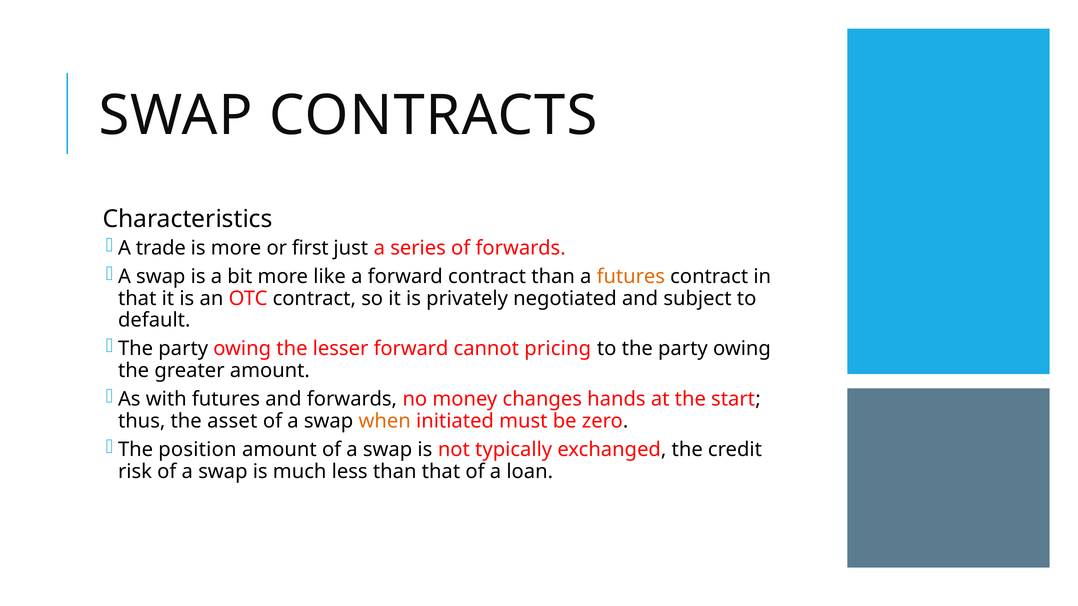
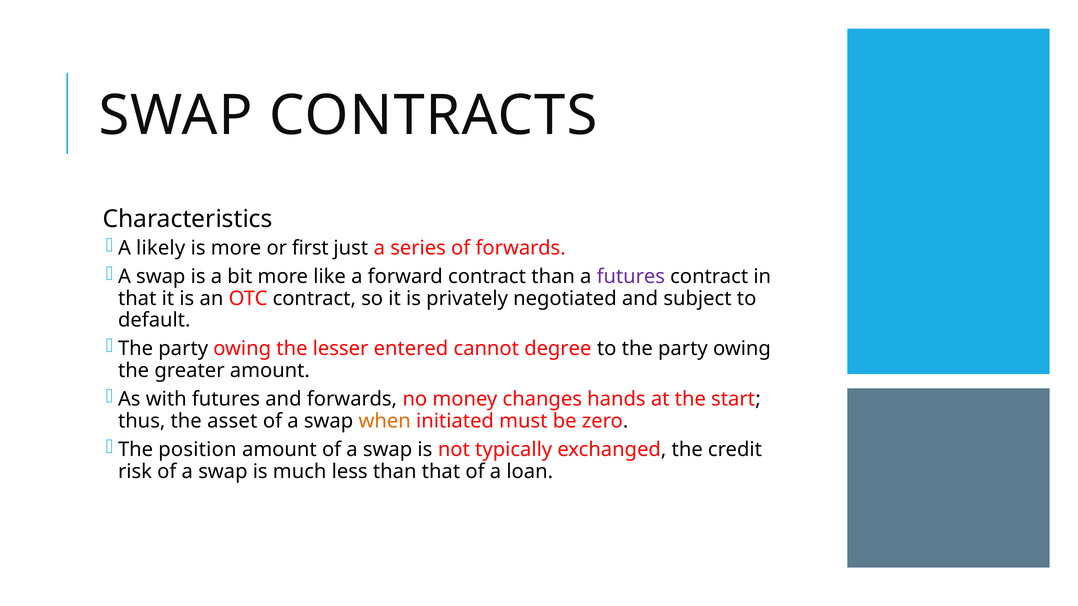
trade: trade -> likely (161, 248)
futures colour: orange -> purple (631, 277)
lesser forward: forward -> entered (411, 349)
pricing: pricing -> degree (558, 349)
